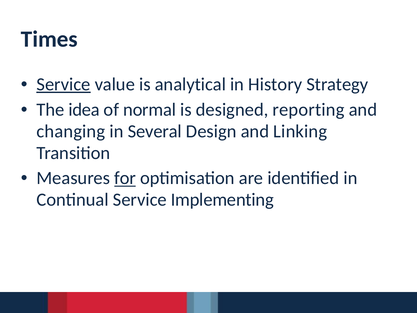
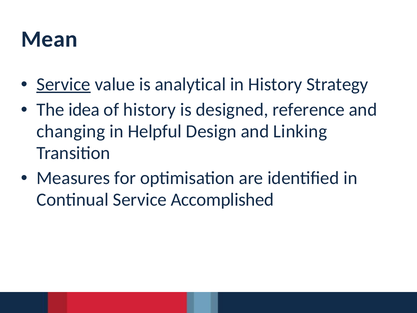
Times: Times -> Mean (49, 39)
of normal: normal -> history (150, 110)
reporting: reporting -> reference (309, 110)
Several: Several -> Helpful (155, 131)
for underline: present -> none (125, 178)
Implementing: Implementing -> Accomplished (222, 200)
